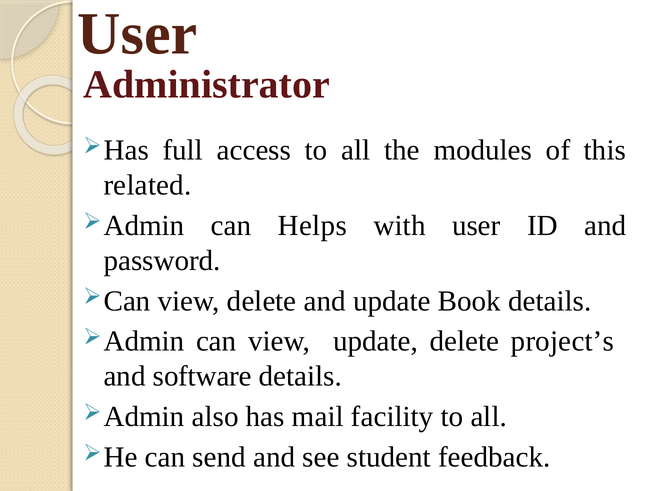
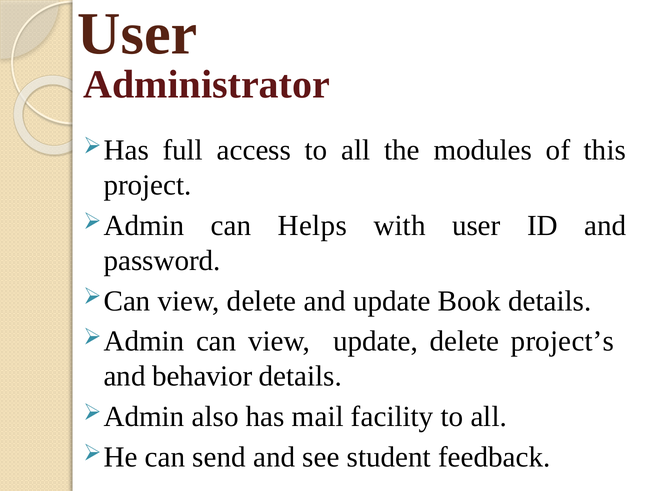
related: related -> project (148, 185)
software: software -> behavior (202, 377)
